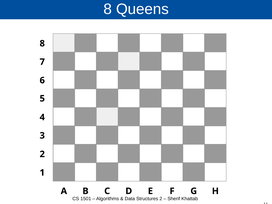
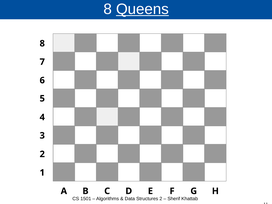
Queens underline: none -> present (142, 9)
